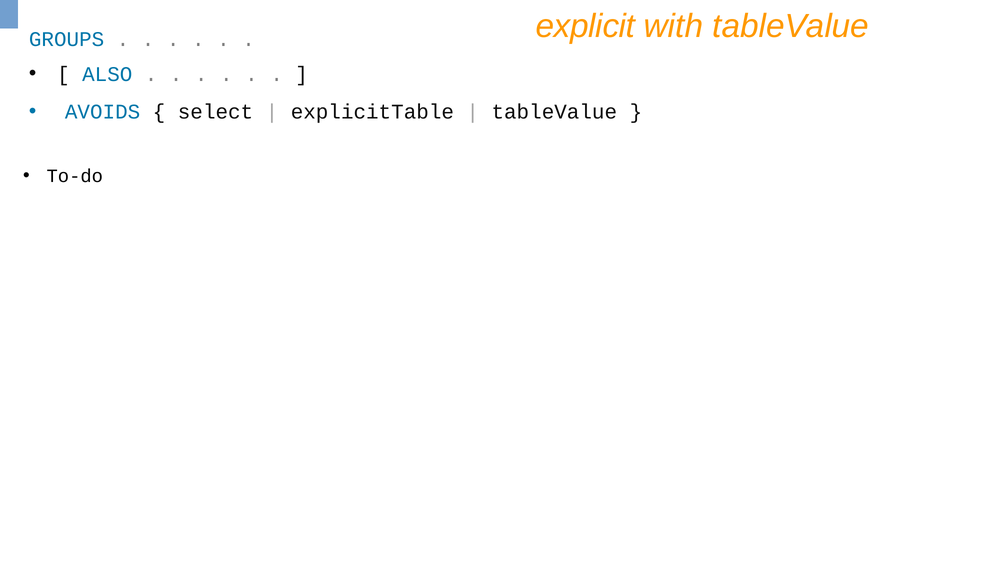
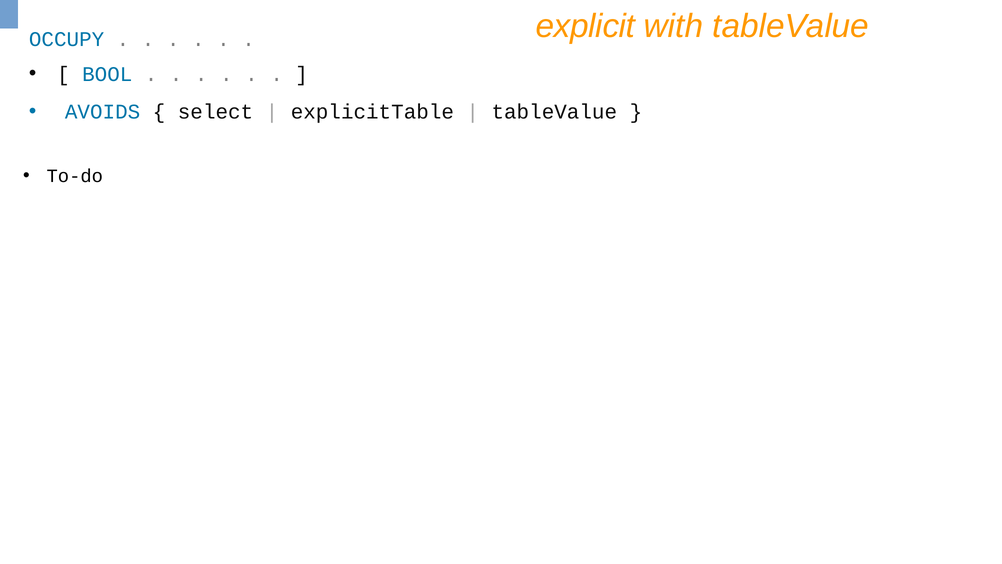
GROUPS: GROUPS -> OCCUPY (67, 39)
ALSO: ALSO -> BOOL (107, 74)
